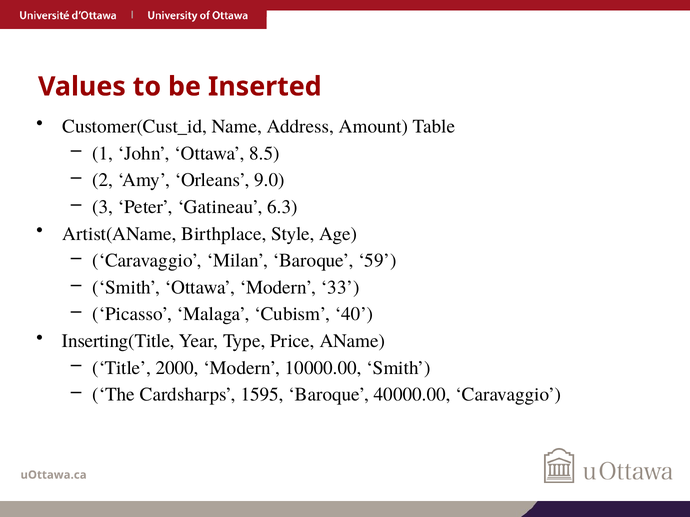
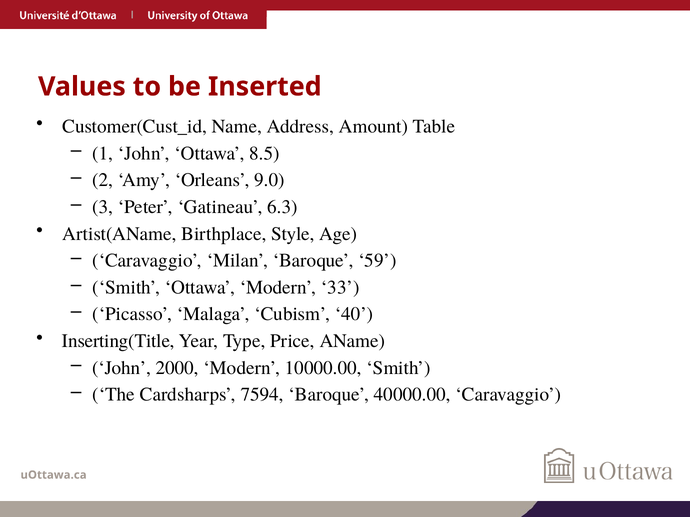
Title: Title -> John (122, 368)
1595: 1595 -> 7594 (262, 395)
